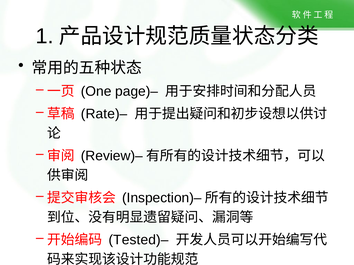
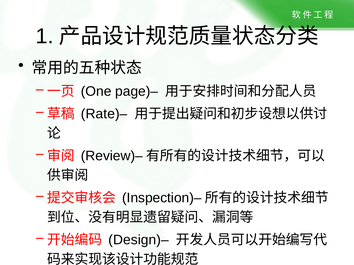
Tested)–: Tested)– -> Design)– (139, 240)
